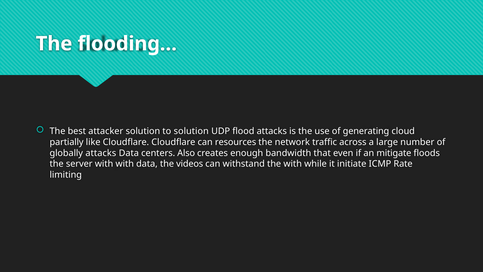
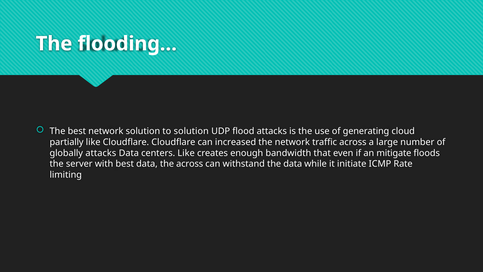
best attacker: attacker -> network (106, 131)
resources: resources -> increased (236, 142)
centers Also: Also -> Like (186, 153)
with with: with -> best (125, 164)
the videos: videos -> across (190, 164)
the with: with -> data (293, 164)
